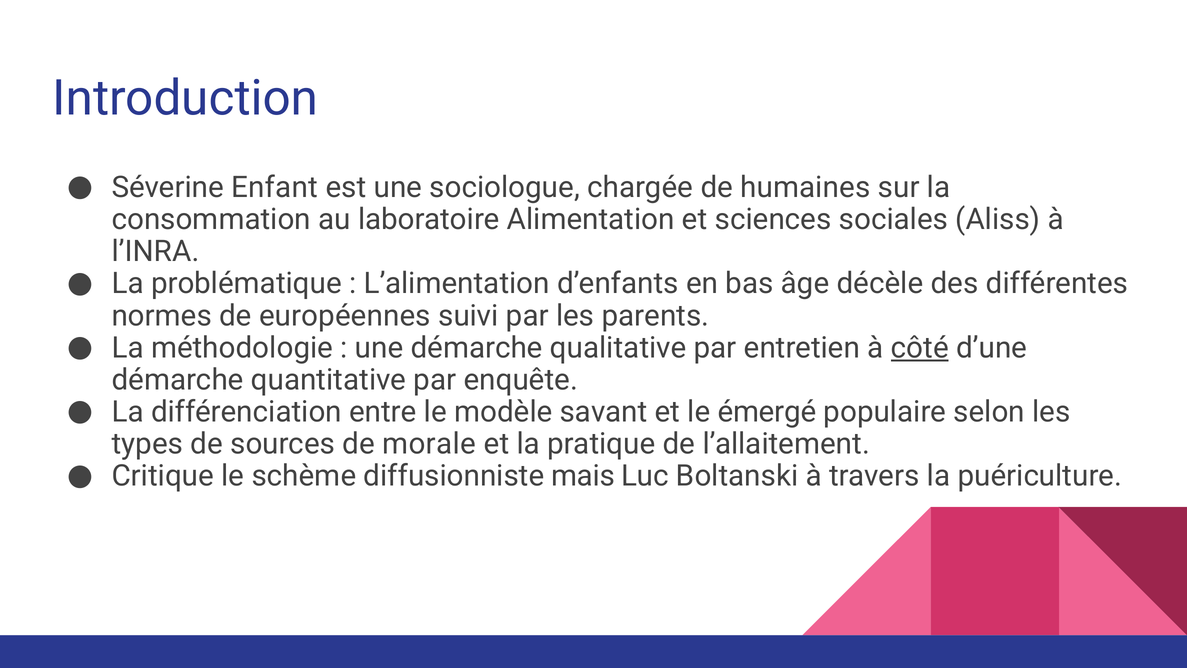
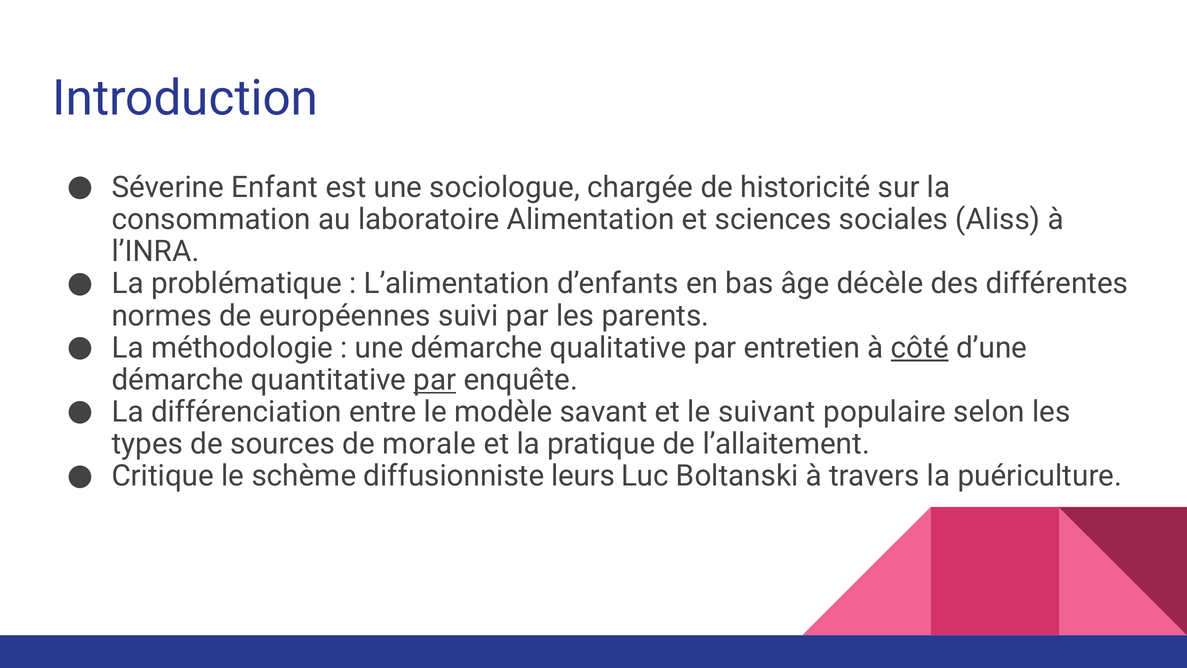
humaines: humaines -> historicité (805, 187)
par underline: none -> present (435, 380)
émergé: émergé -> suivant (767, 412)
mais: mais -> leurs (583, 476)
